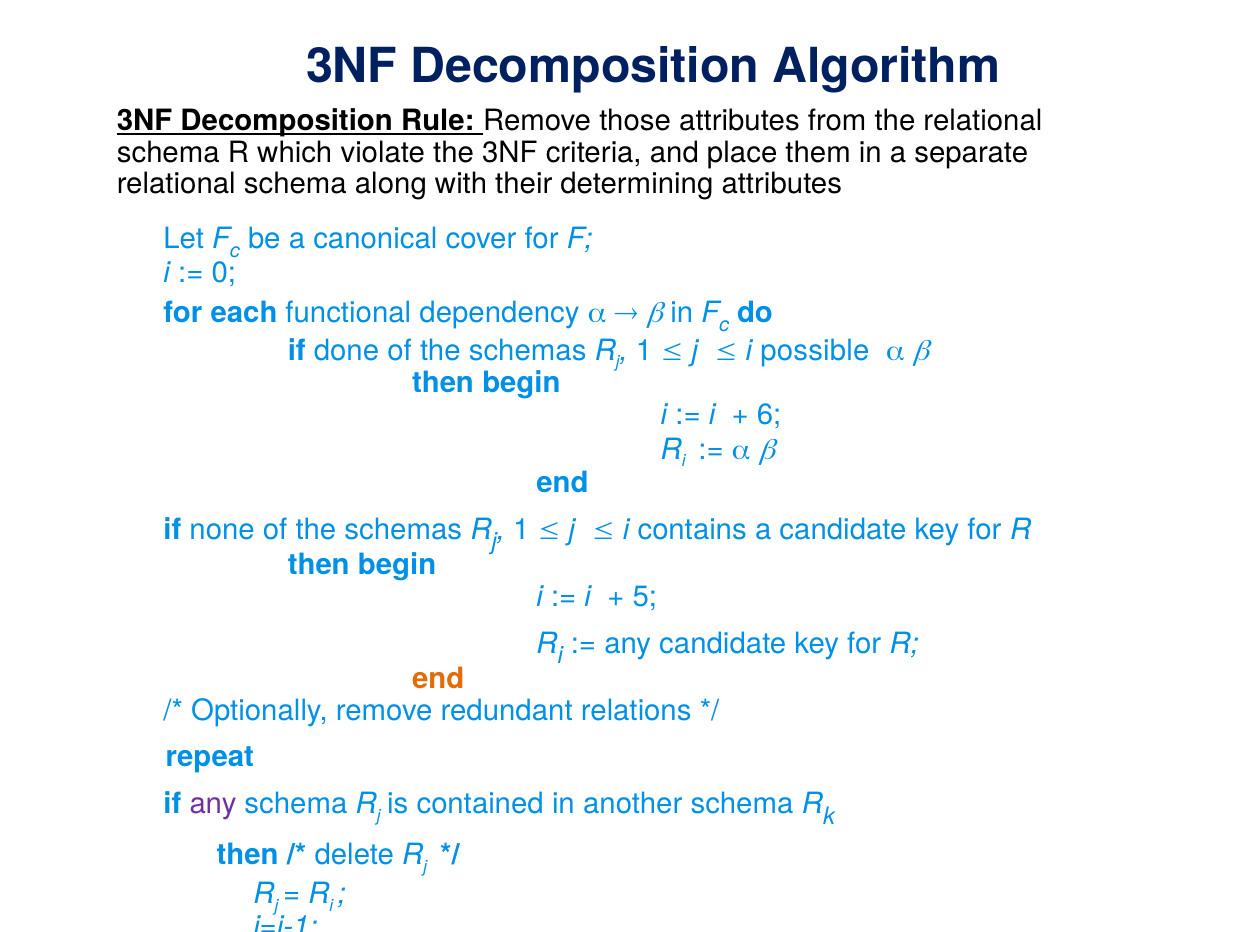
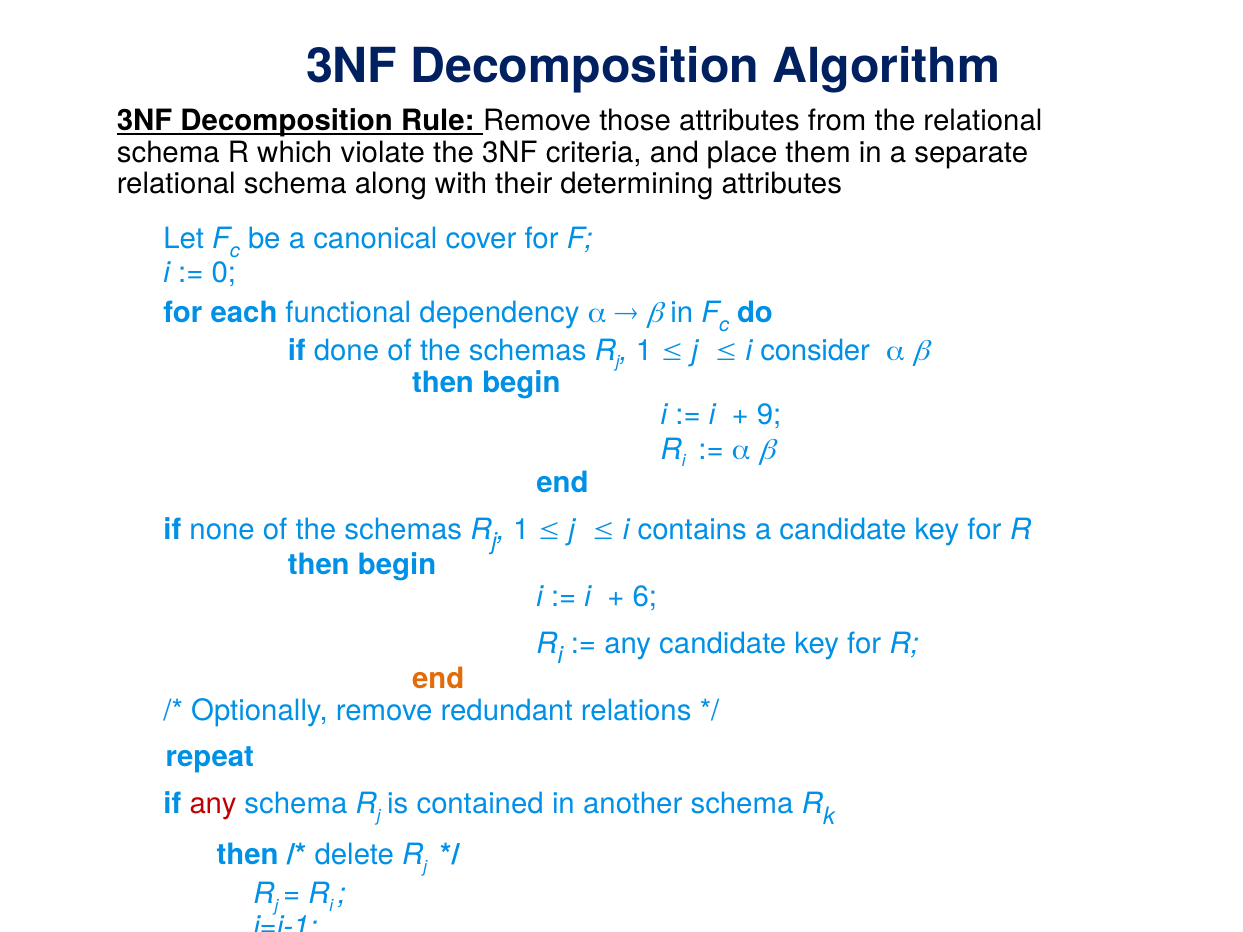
possible: possible -> consider (815, 350)
6: 6 -> 9 (769, 415)
5: 5 -> 6 (645, 597)
any colour: purple -> red (213, 804)
